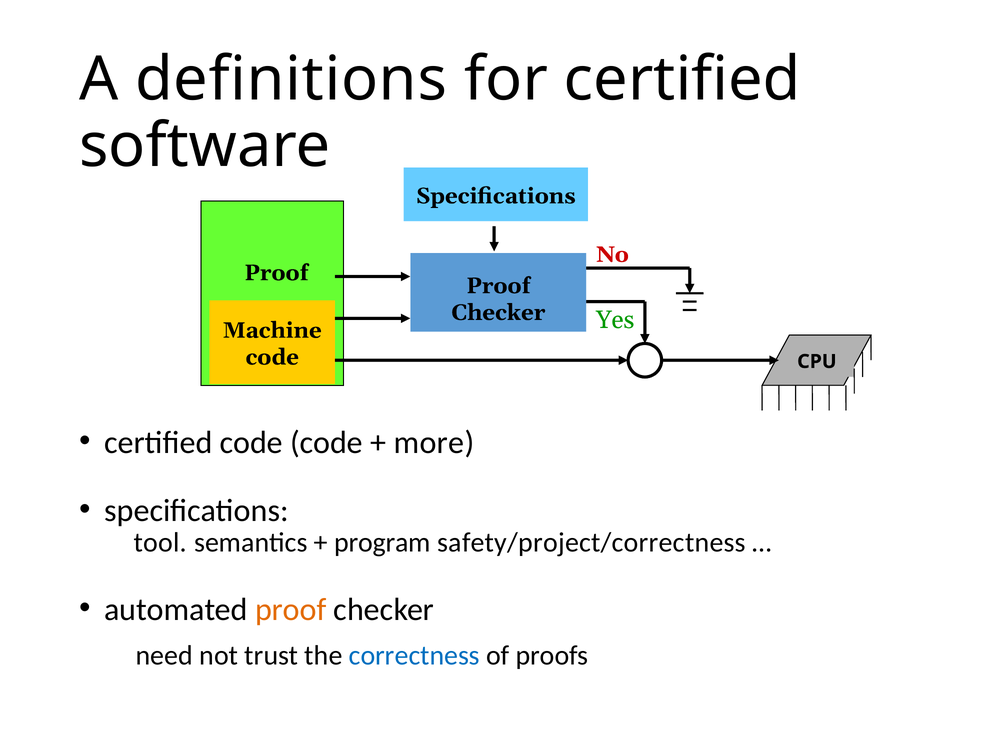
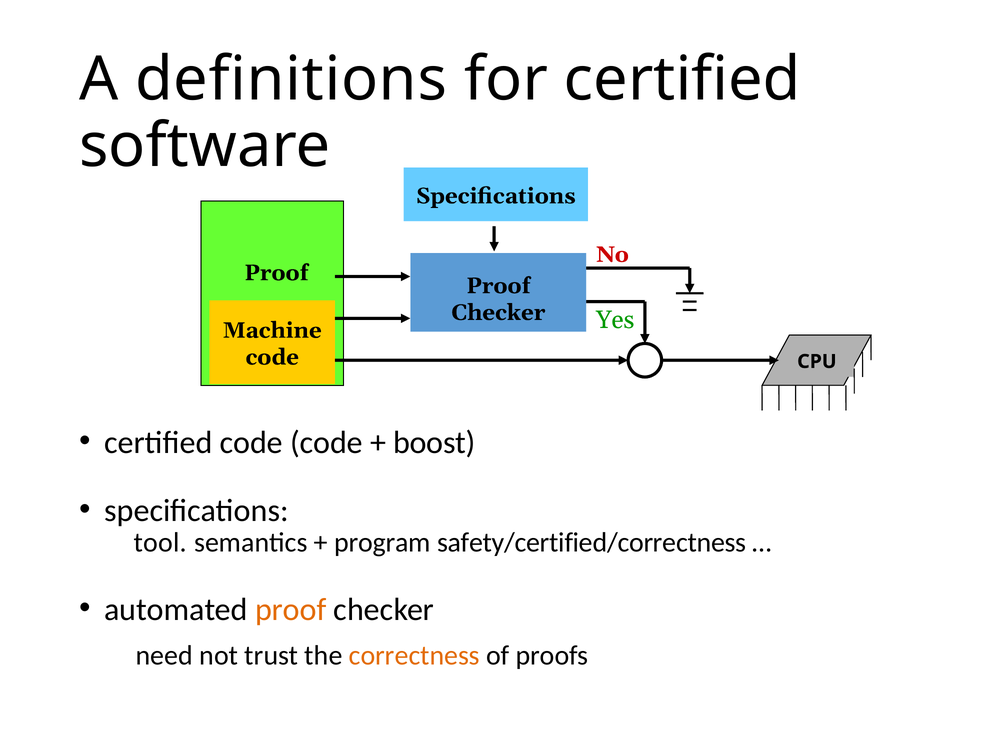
more: more -> boost (434, 442)
safety/project/correctness: safety/project/correctness -> safety/certified/correctness (592, 543)
correctness colour: blue -> orange (414, 655)
